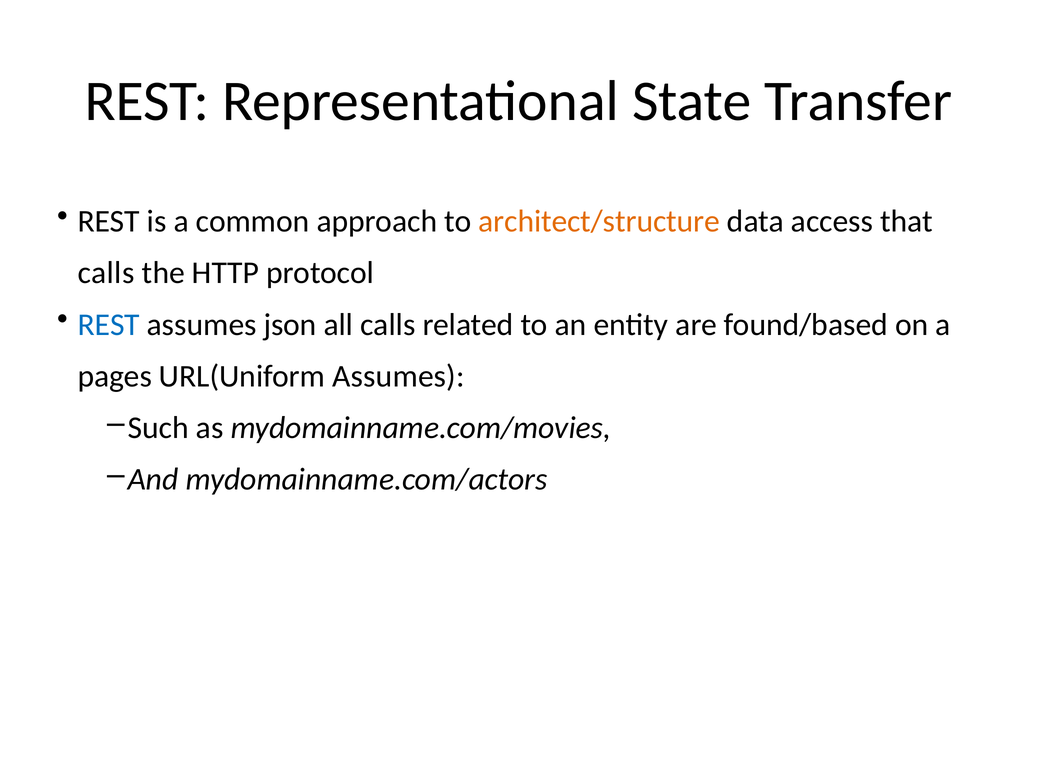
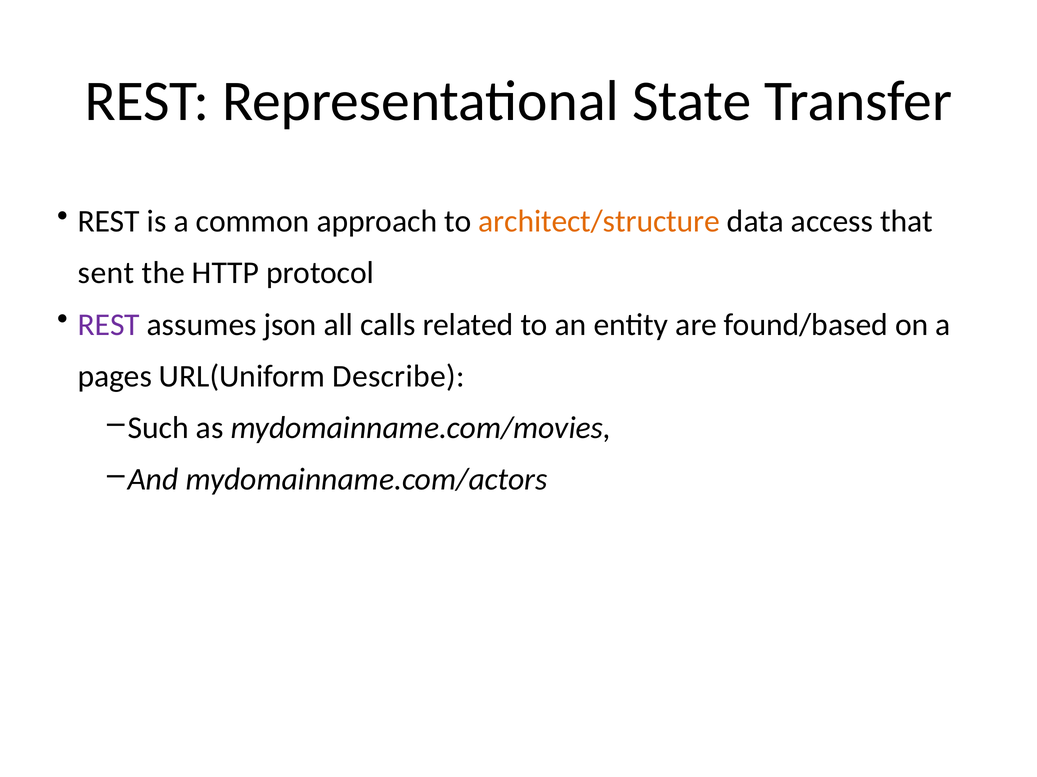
calls: calls -> sent (106, 273)
REST colour: blue -> purple (109, 325)
URL(Uniform Assumes: Assumes -> Describe (398, 377)
